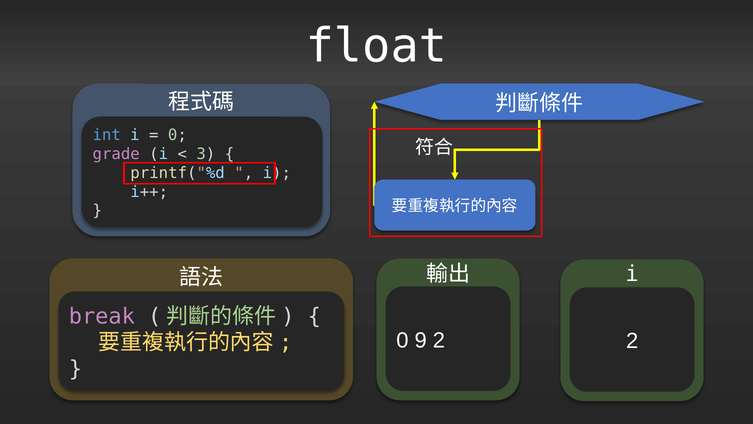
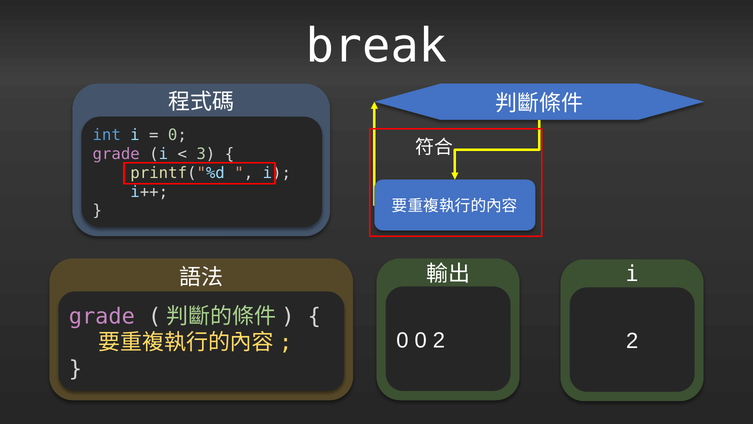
float: float -> break (376, 46)
break: break -> grade (102, 316)
0 9: 9 -> 0 (421, 340)
